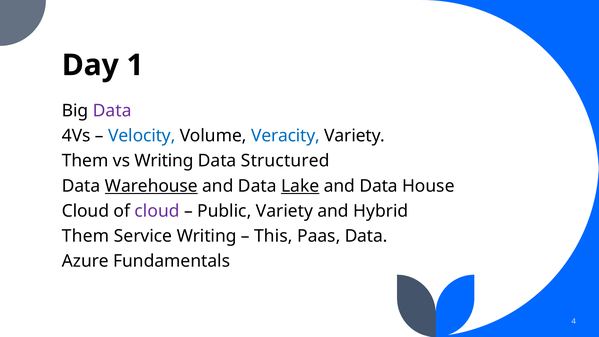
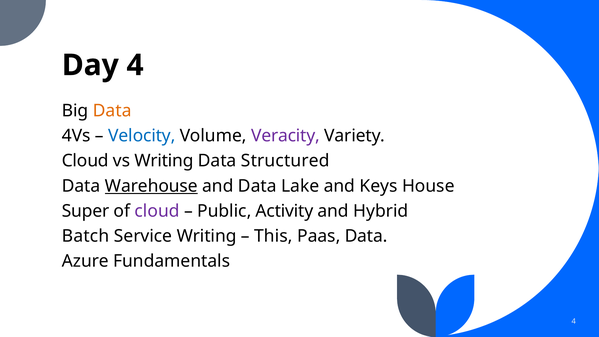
Day 1: 1 -> 4 (135, 65)
Data colour: purple -> orange (112, 111)
Veracity colour: blue -> purple (285, 136)
Them: Them -> Cloud (85, 161)
Lake underline: present -> none (300, 186)
Data: Data -> Keys (379, 186)
Cloud: Cloud -> Super (86, 211)
Public Variety: Variety -> Activity (285, 211)
Them: Them -> Batch (86, 236)
